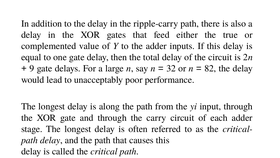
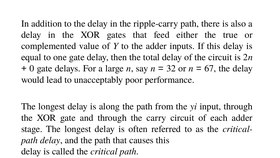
9: 9 -> 0 (32, 68)
82: 82 -> 67 (210, 68)
